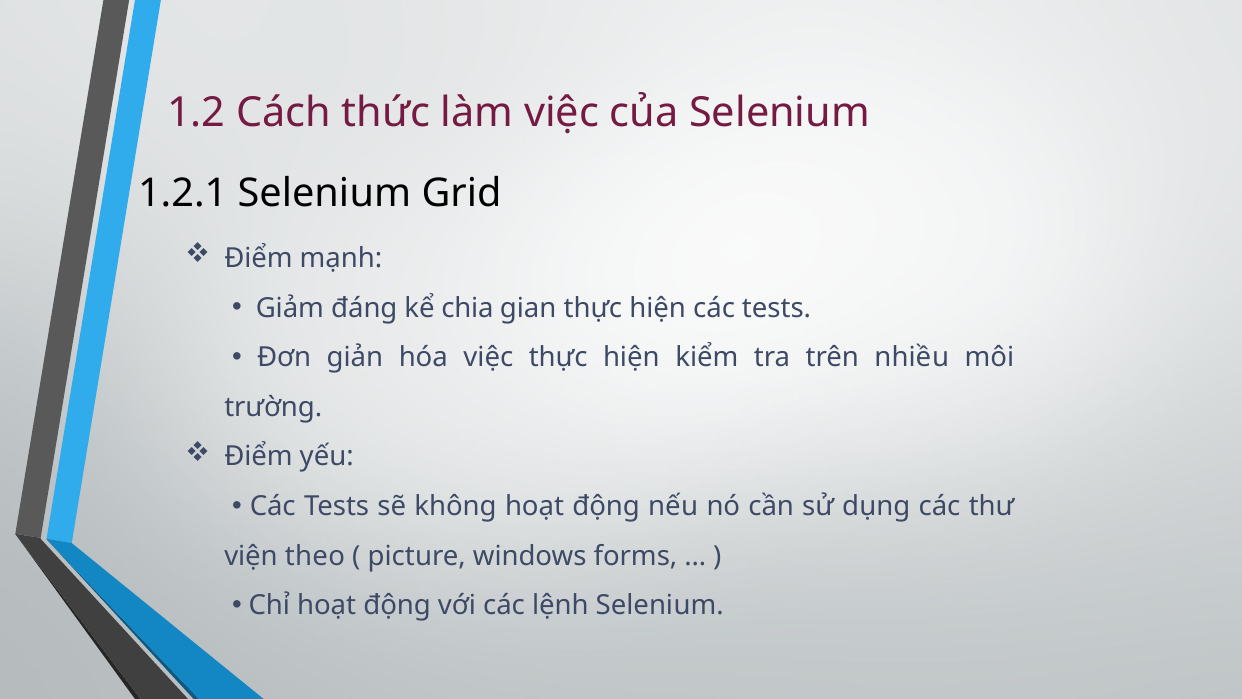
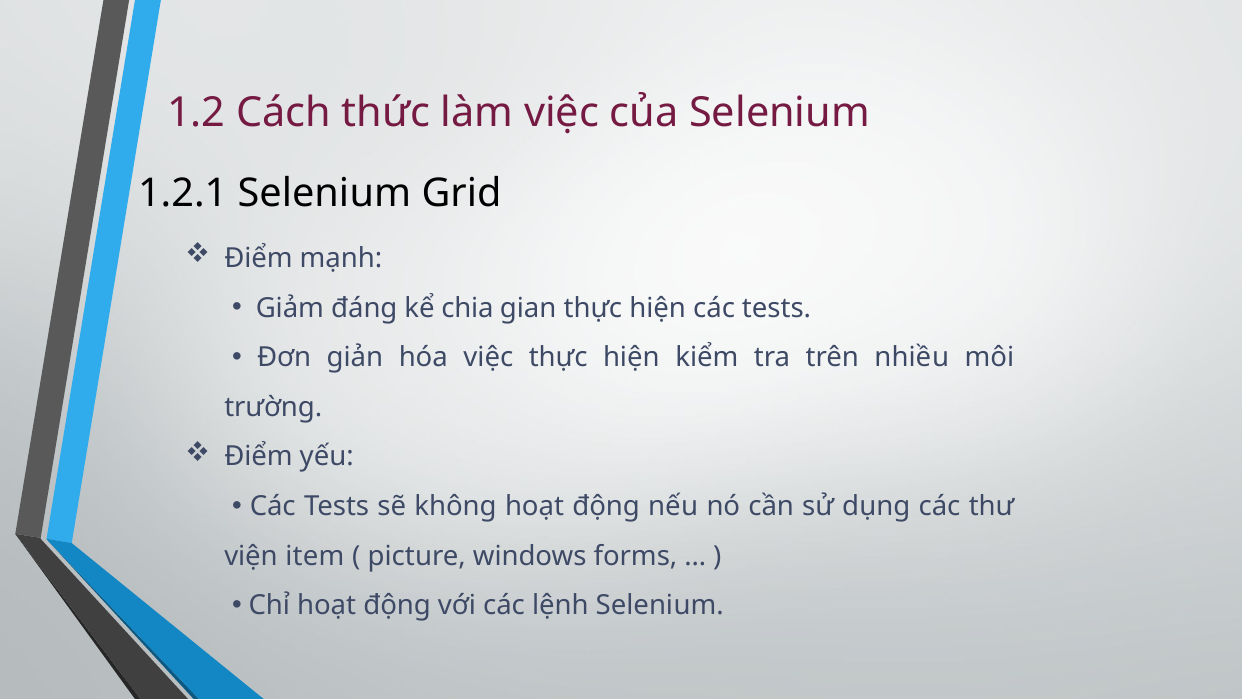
theo: theo -> item (315, 556)
